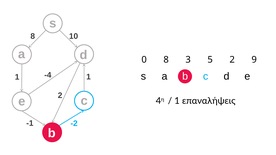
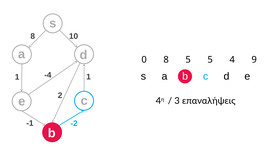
8 3: 3 -> 5 (188, 60)
5 2: 2 -> 4 (232, 60)
1: 1 -> 3 (177, 101)
